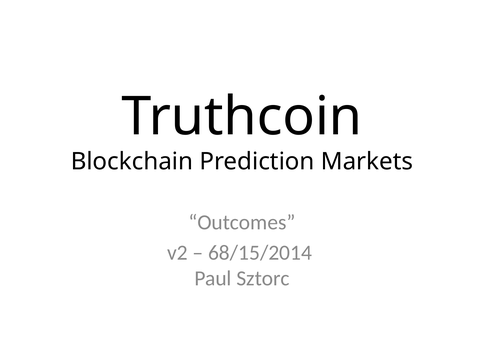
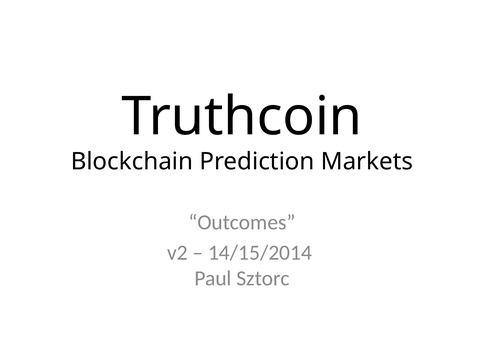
68/15/2014: 68/15/2014 -> 14/15/2014 (260, 253)
